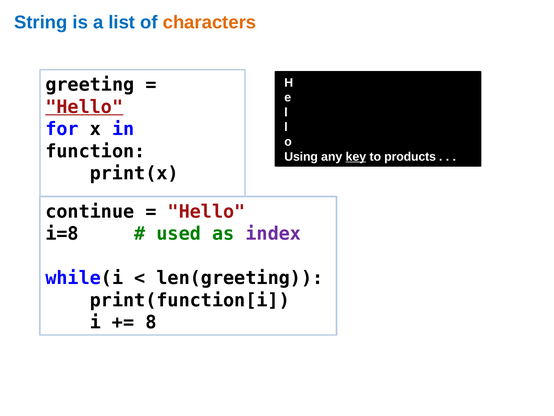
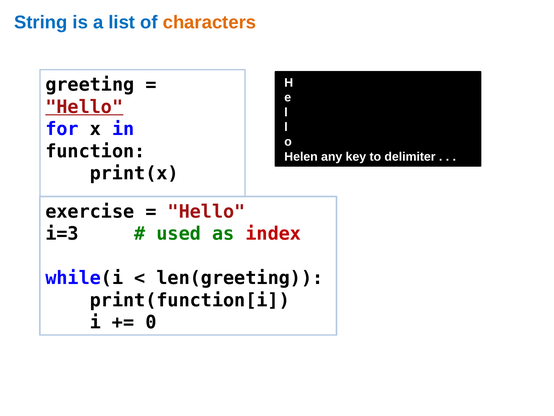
Using: Using -> Helen (301, 156)
key underline: present -> none (356, 156)
products: products -> delimiter (410, 156)
continue: continue -> exercise (90, 211)
i=8: i=8 -> i=3 (62, 234)
index colour: purple -> red (273, 234)
8: 8 -> 0 (151, 322)
